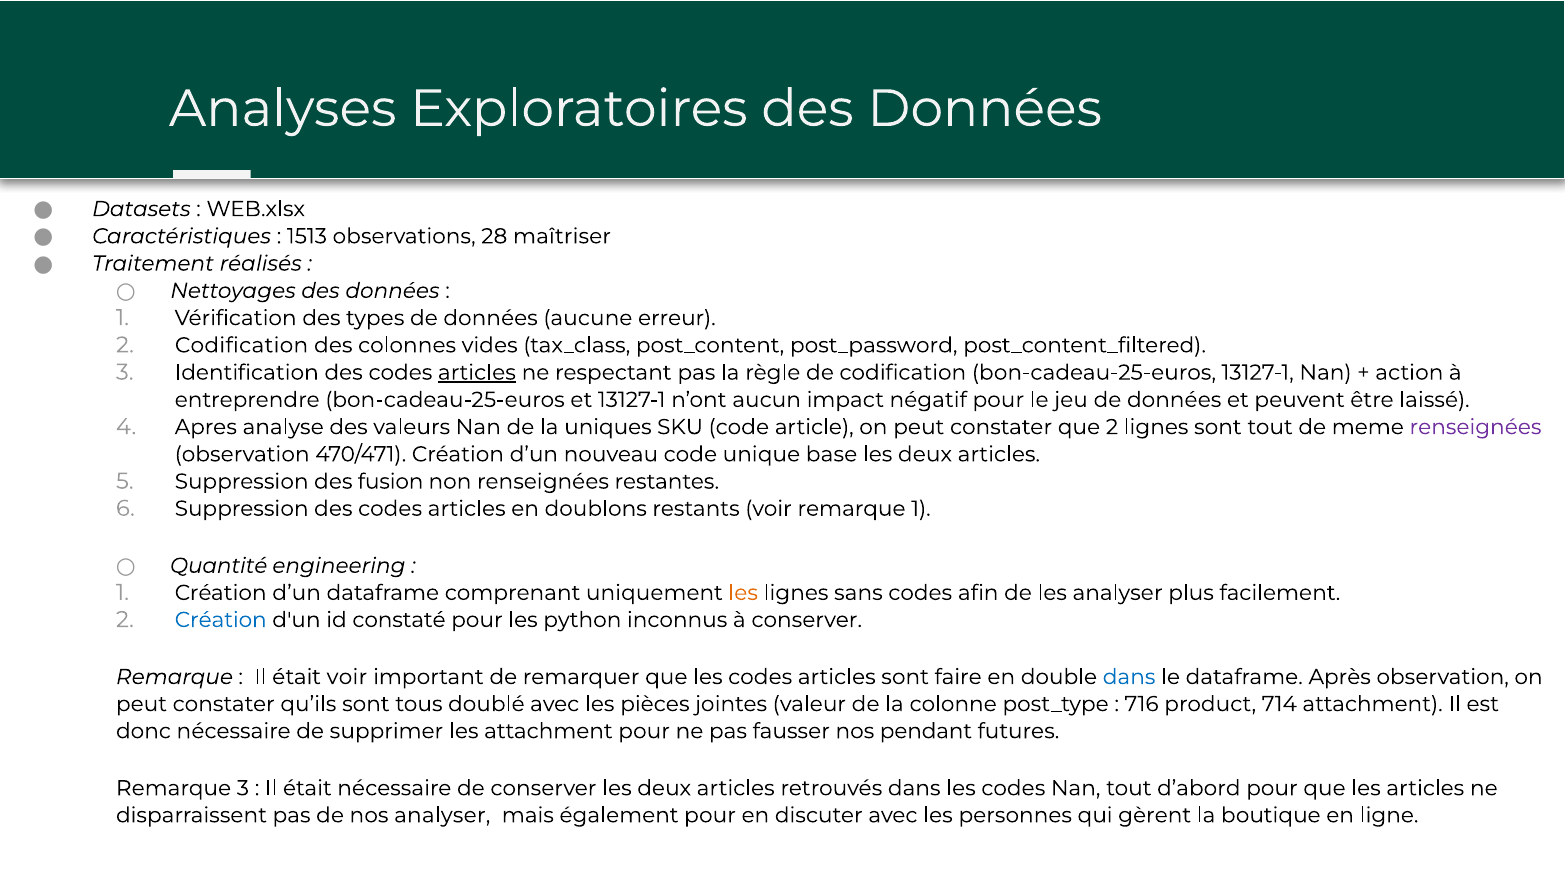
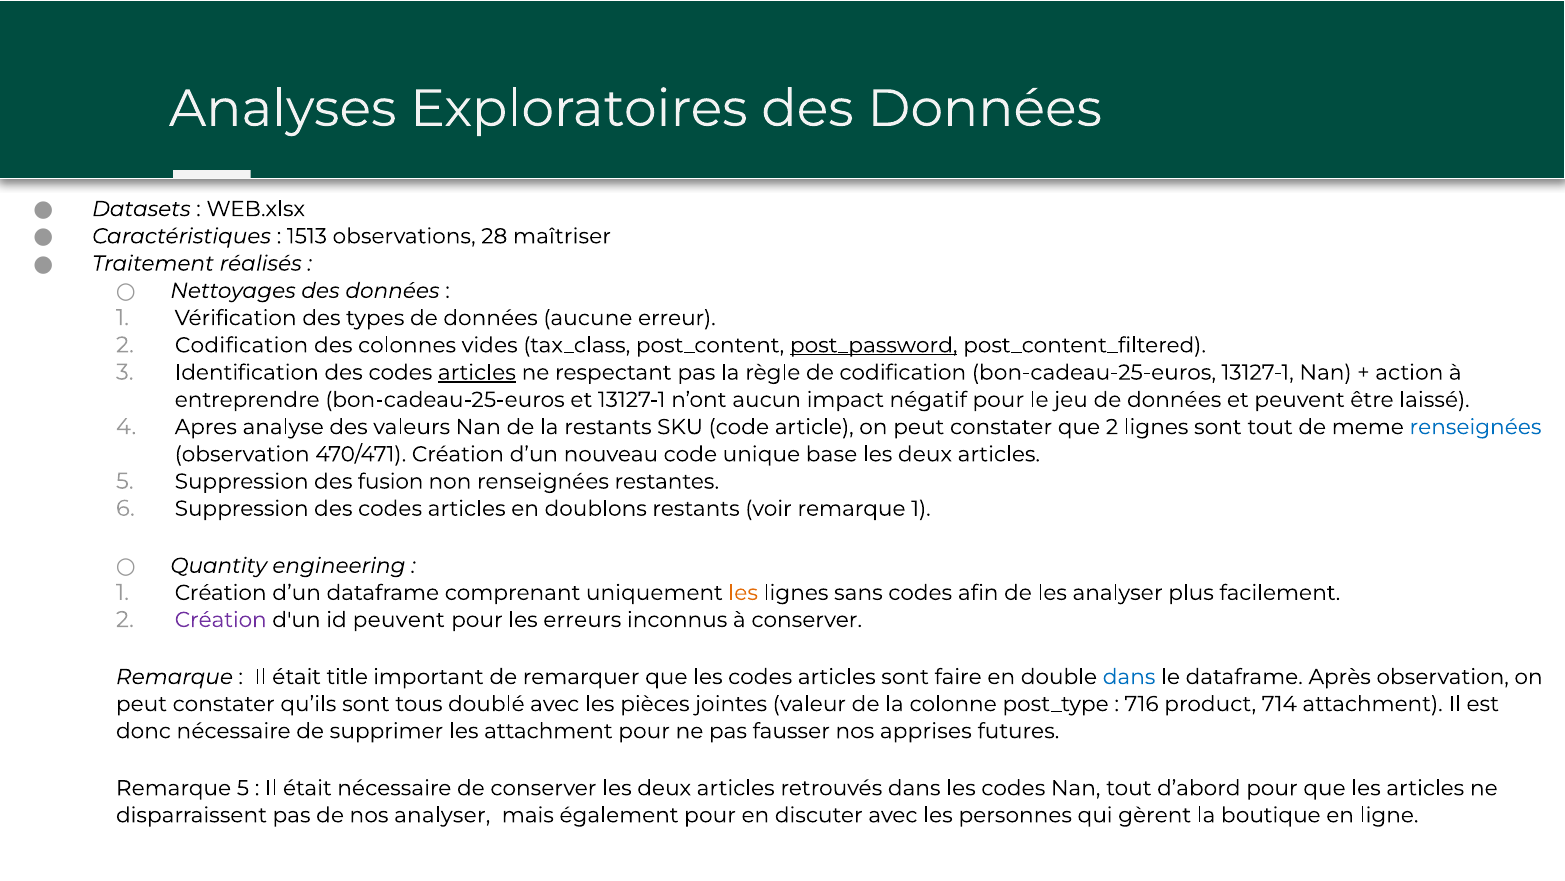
post_password underline: none -> present (874, 345)
la uniques: uniques -> restants (608, 427)
renseignées colour: purple -> blue (1475, 427)
Quantité: Quantité -> Quantity (219, 565)
Création colour: blue -> purple (221, 619)
id constaté: constaté -> peuvent (399, 619)
python: python -> erreurs (582, 619)
était voir: voir -> title (347, 676)
pendant: pendant -> apprises (926, 731)
Remarque 3: 3 -> 5 (243, 788)
